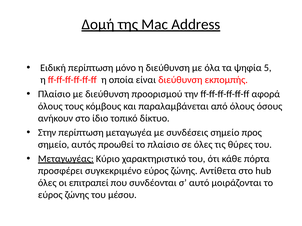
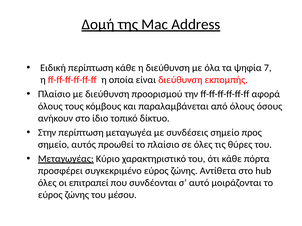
περίπτωση μόνο: μόνο -> κάθε (126, 68)
5: 5 -> 7 (268, 68)
